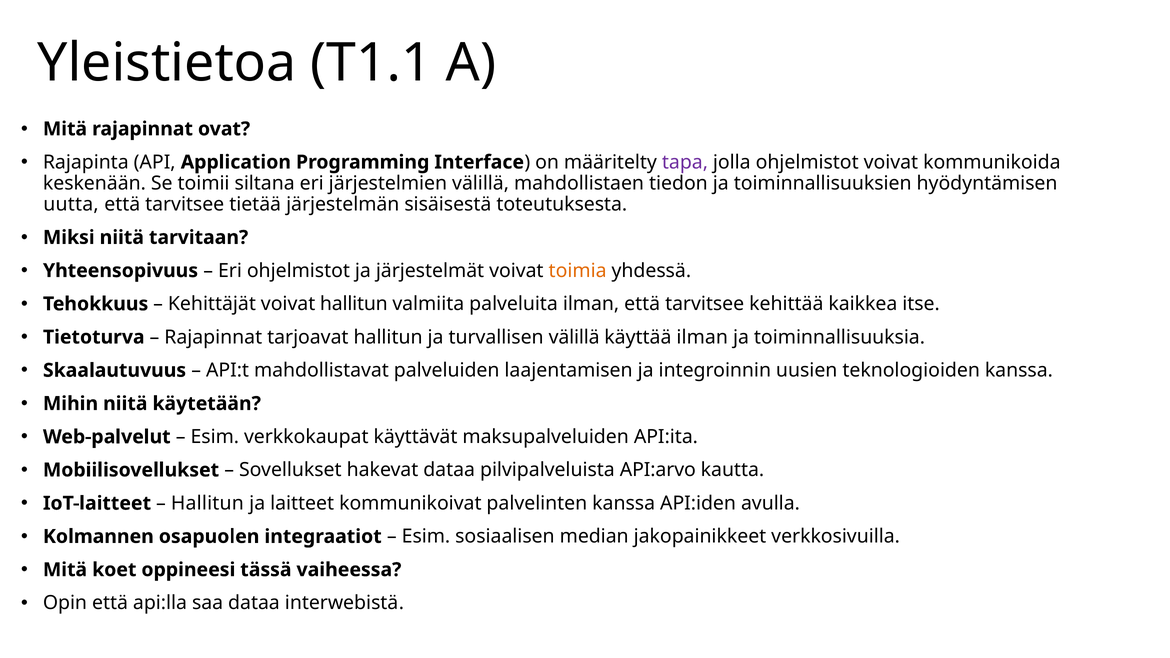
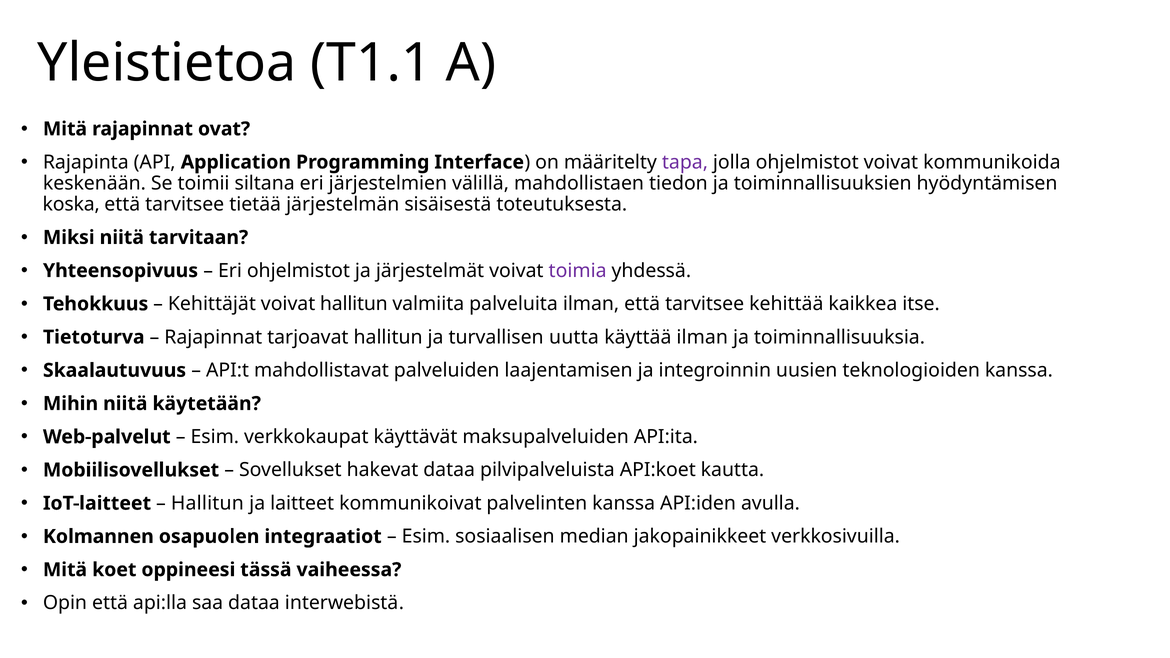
uutta: uutta -> koska (71, 204)
toimia colour: orange -> purple (578, 271)
turvallisen välillä: välillä -> uutta (574, 337)
API:arvo: API:arvo -> API:koet (658, 470)
